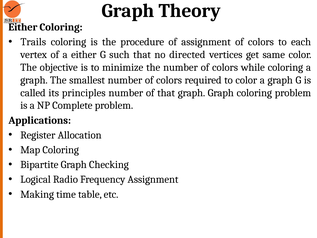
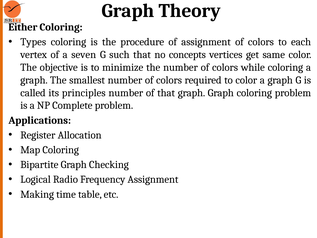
Trails: Trails -> Types (33, 42)
a either: either -> seven (84, 55)
directed: directed -> concepts (187, 55)
